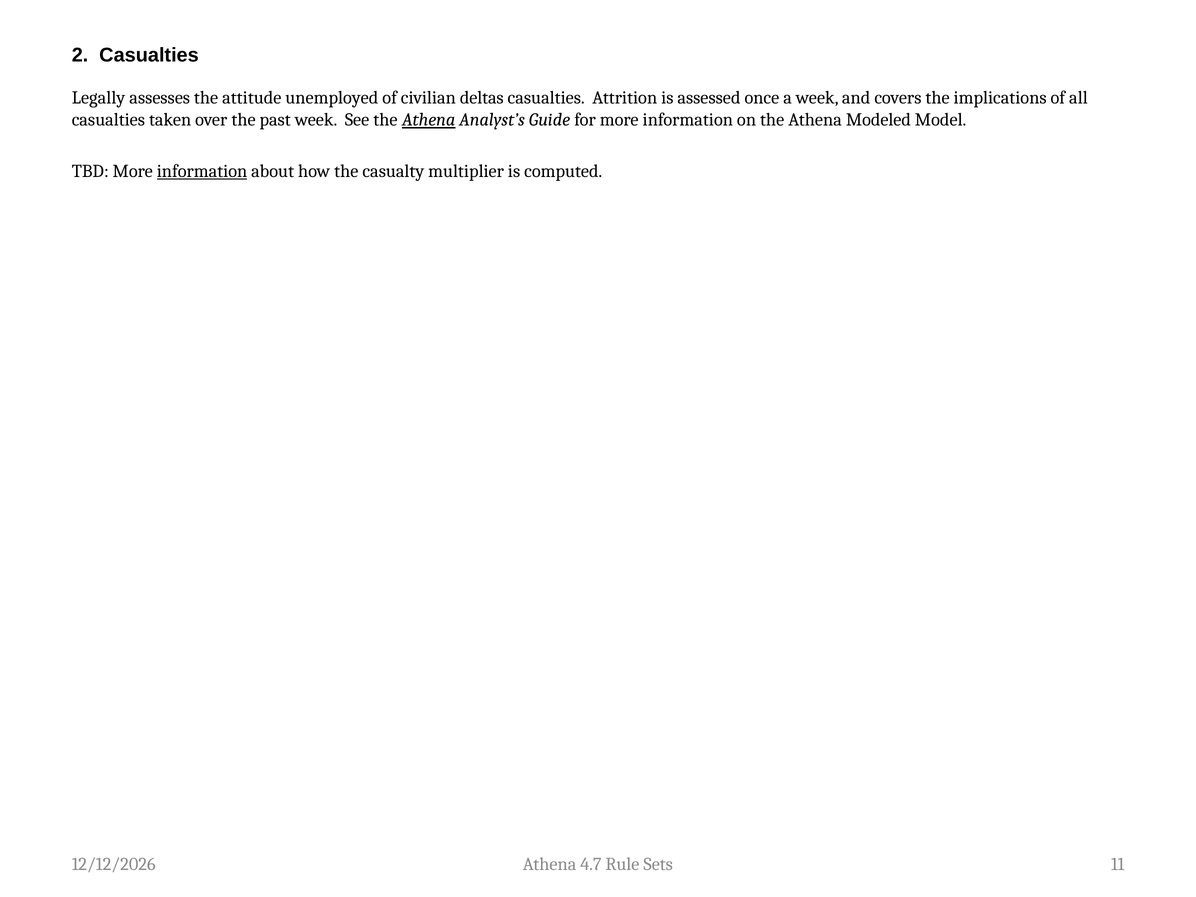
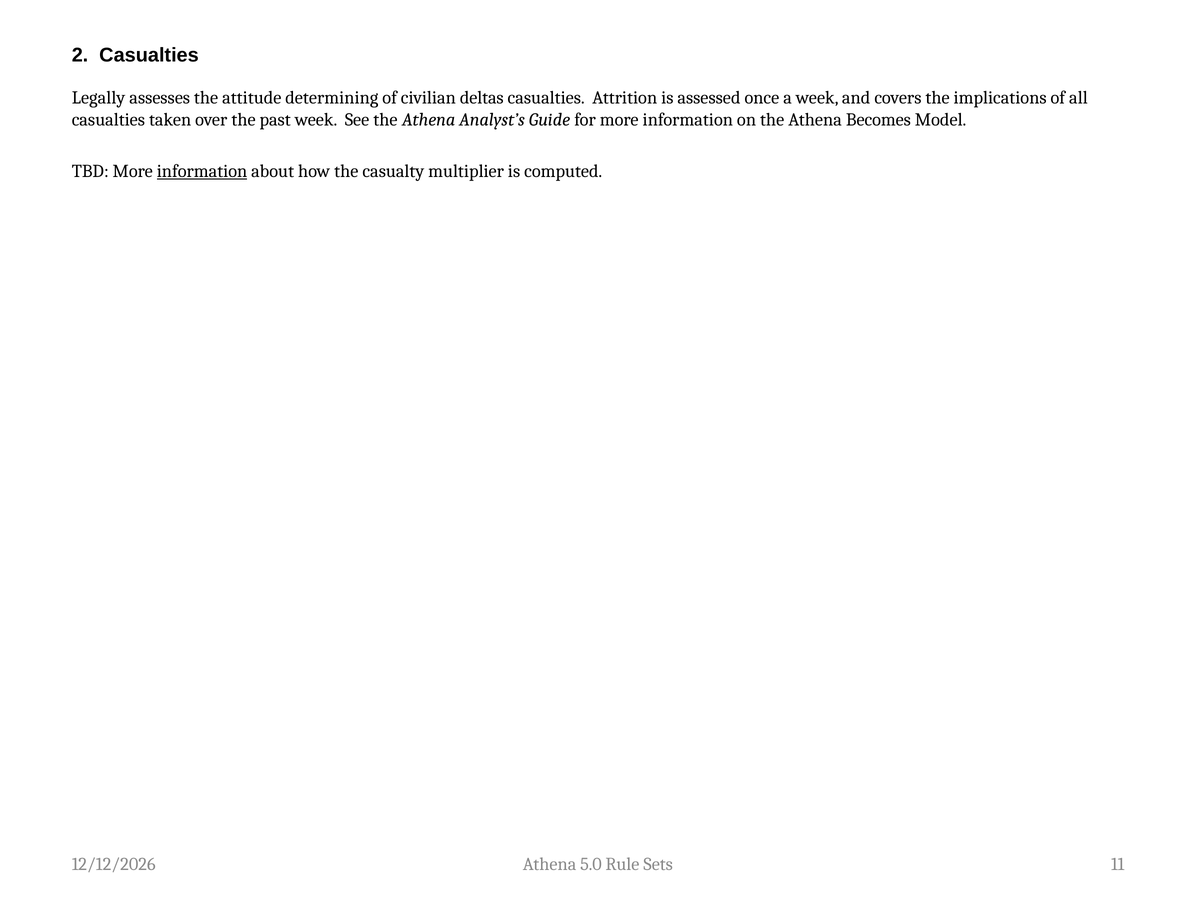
unemployed: unemployed -> determining (332, 98)
Athena underline: present -> none (429, 120)
Modeled: Modeled -> Becomes (878, 120)
4.7: 4.7 -> 5.0 (591, 864)
